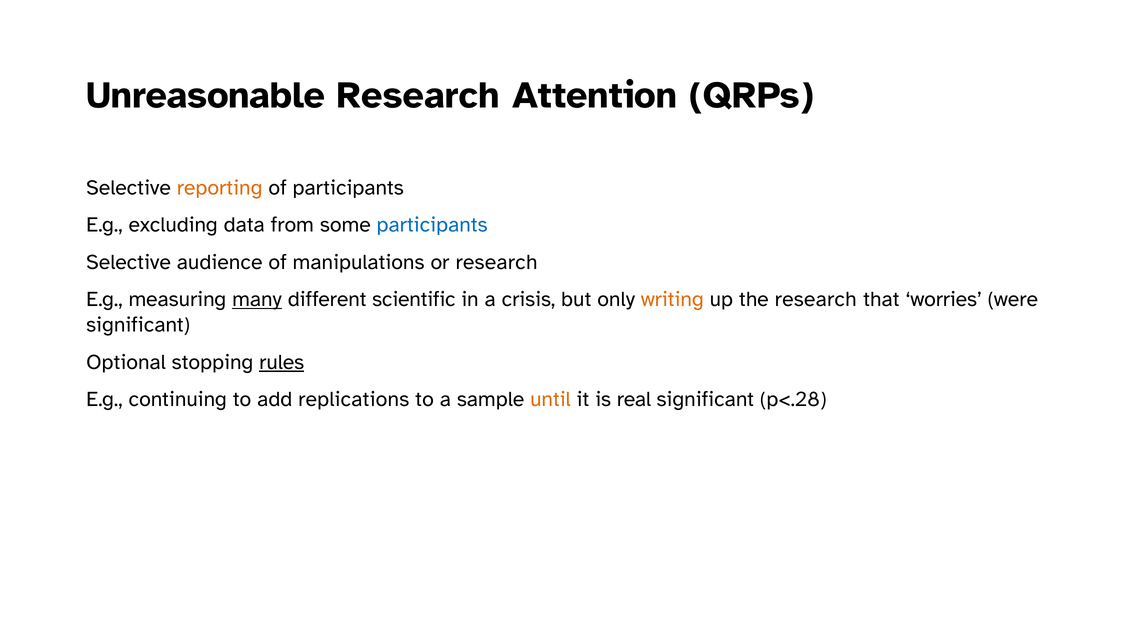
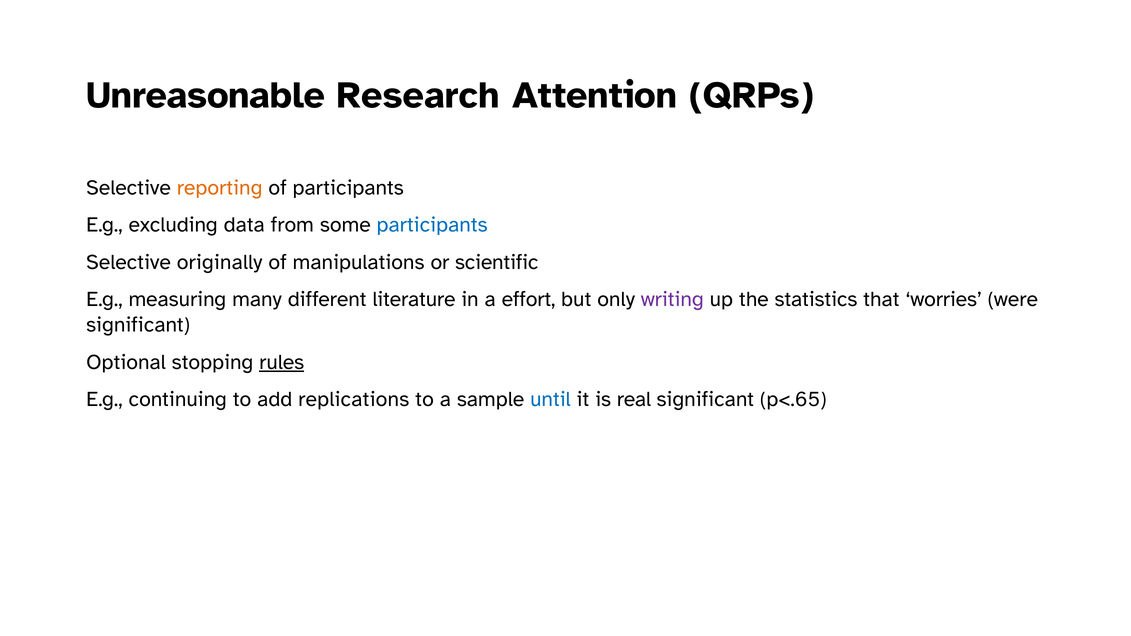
audience: audience -> originally (220, 262)
or research: research -> scientific (497, 262)
many underline: present -> none (257, 300)
scientific: scientific -> literature (414, 300)
crisis: crisis -> effort (529, 300)
writing colour: orange -> purple (672, 300)
the research: research -> statistics (816, 300)
until colour: orange -> blue (550, 399)
p<.28: p<.28 -> p<.65 (793, 399)
